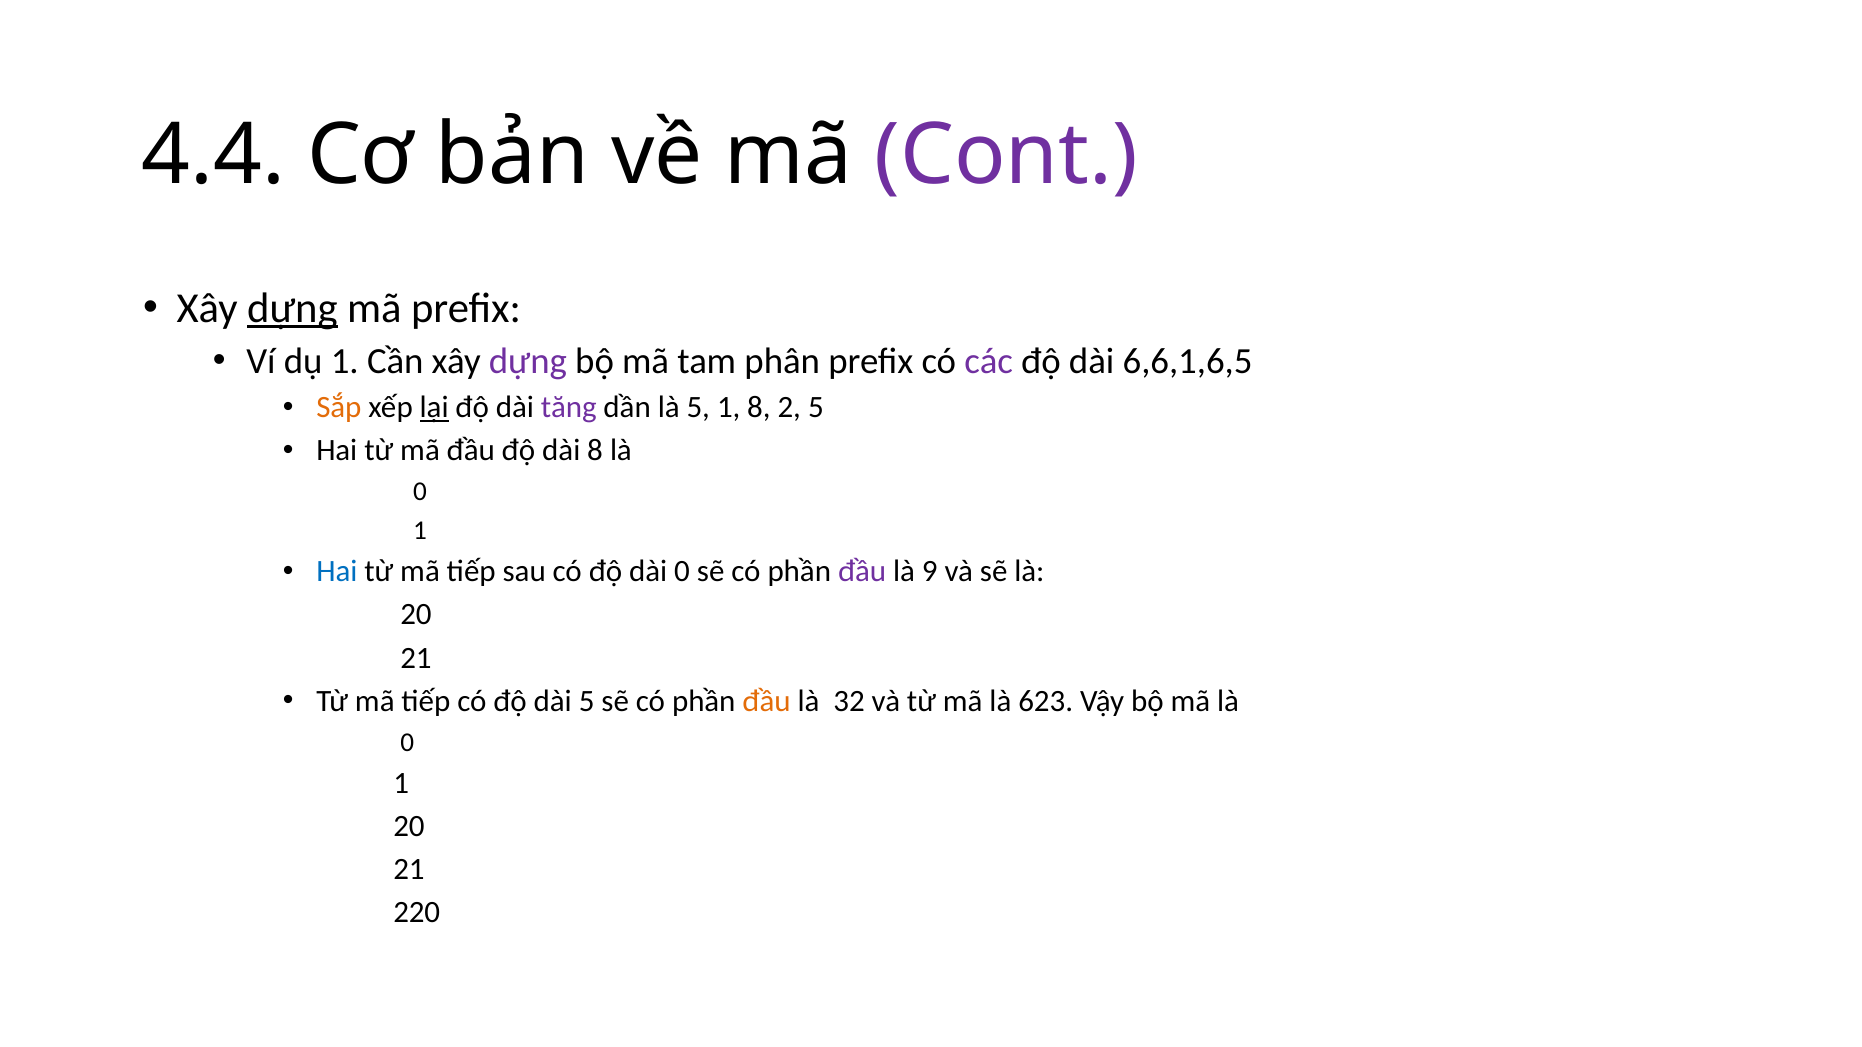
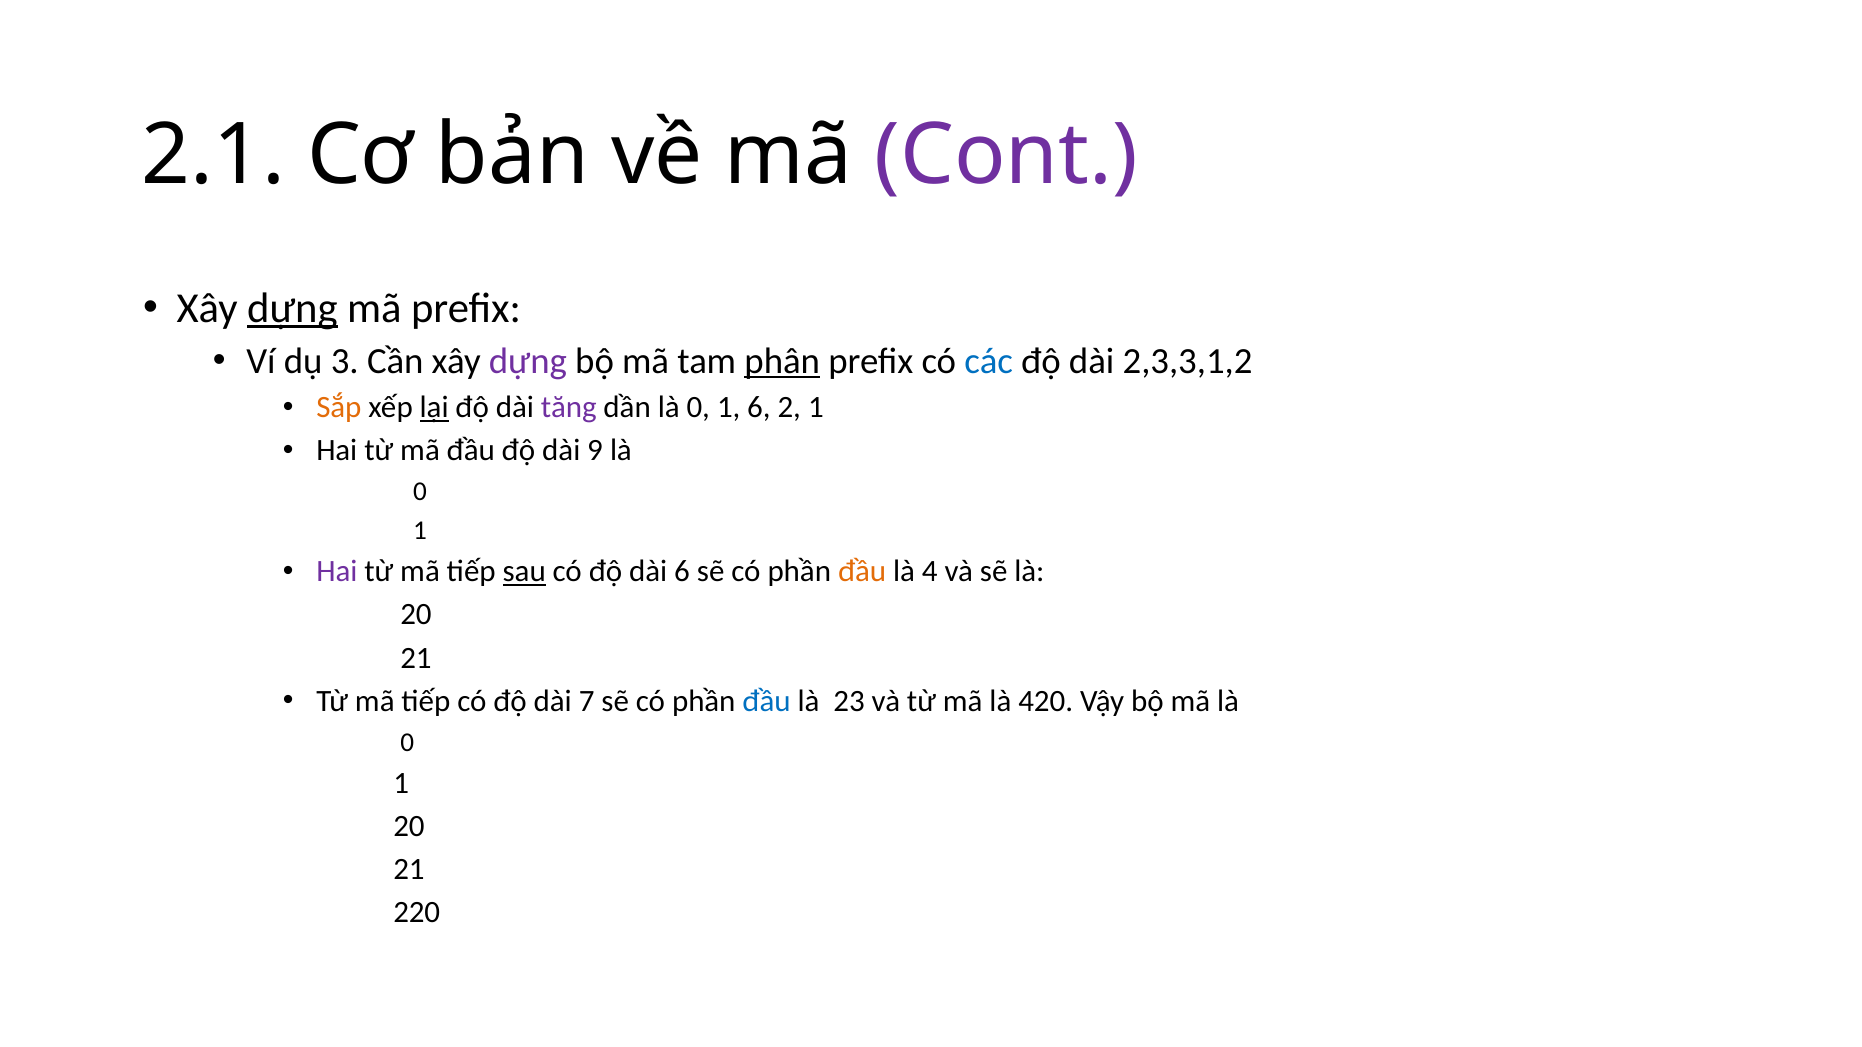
4.4: 4.4 -> 2.1 (213, 156)
dụ 1: 1 -> 3 (345, 361)
phân underline: none -> present (782, 361)
các colour: purple -> blue (989, 361)
6,6,1,6,5: 6,6,1,6,5 -> 2,3,3,1,2 (1188, 361)
dần là 5: 5 -> 0 (698, 407)
1 8: 8 -> 6 (759, 407)
2 5: 5 -> 1 (816, 407)
dài 8: 8 -> 9 (595, 451)
Hai colour: blue -> purple (337, 572)
sau underline: none -> present (524, 572)
dài 0: 0 -> 6 (682, 572)
đầu colour: purple -> orange (862, 572)
9: 9 -> 4 (930, 572)
dài 5: 5 -> 7 (587, 701)
đầu colour: orange -> blue (767, 701)
32: 32 -> 23 (849, 701)
623: 623 -> 420 (1046, 701)
